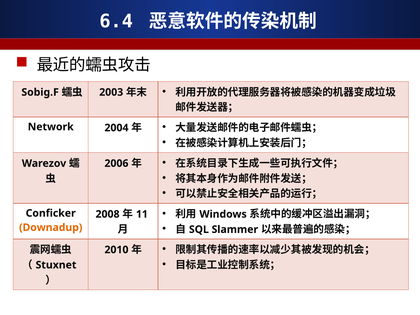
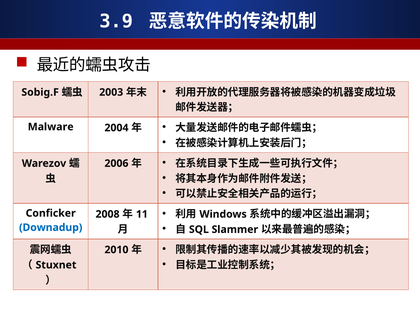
6.4: 6.4 -> 3.9 (116, 21)
Network: Network -> Malware (51, 127)
Downadup colour: orange -> blue (51, 227)
